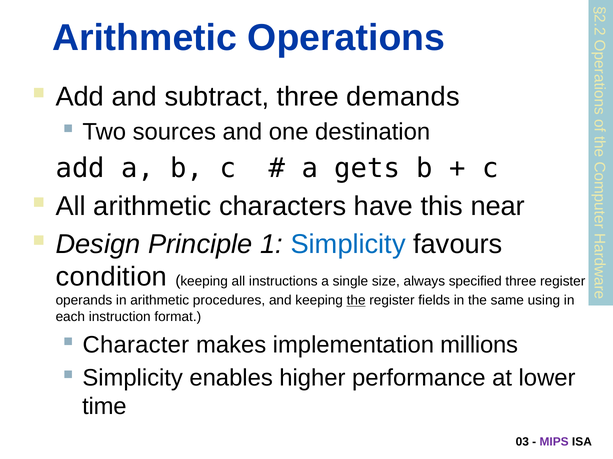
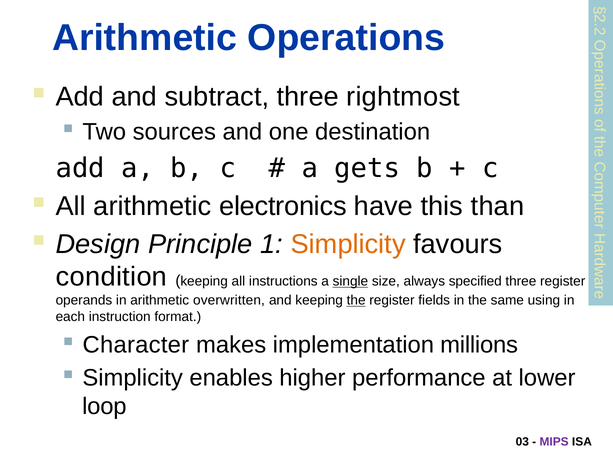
demands: demands -> rightmost (403, 97)
characters: characters -> electronics (283, 206)
near: near -> than (498, 206)
Simplicity colour: blue -> orange (348, 245)
single underline: none -> present (350, 282)
procedures: procedures -> overwritten (229, 301)
time: time -> loop (104, 407)
